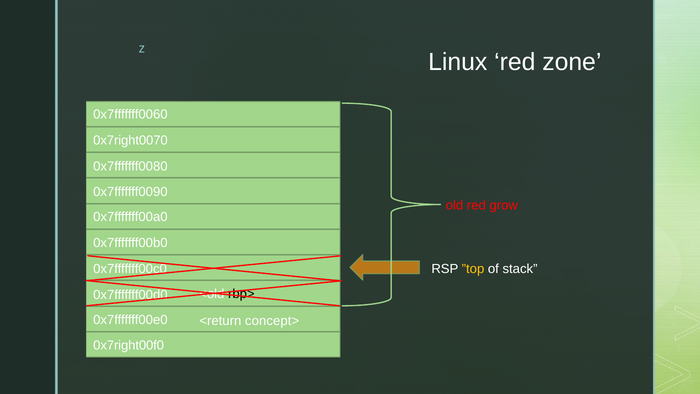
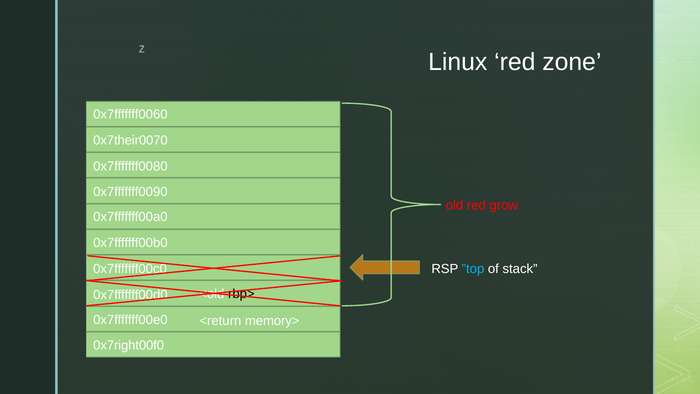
0x7right0070: 0x7right0070 -> 0x7their0070 (130, 140)
”top colour: yellow -> light blue (473, 269)
concept>: concept> -> memory> (272, 321)
